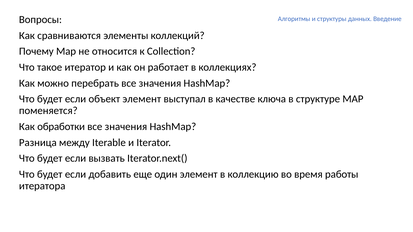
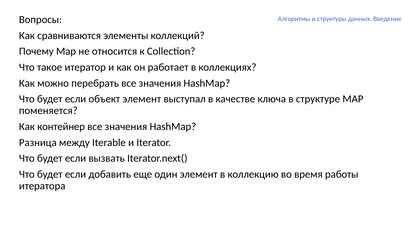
обработки: обработки -> контейнер (61, 127)
